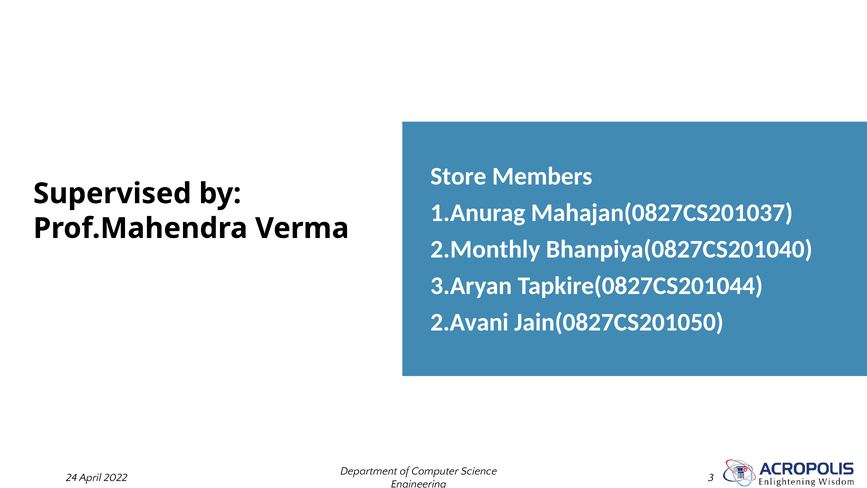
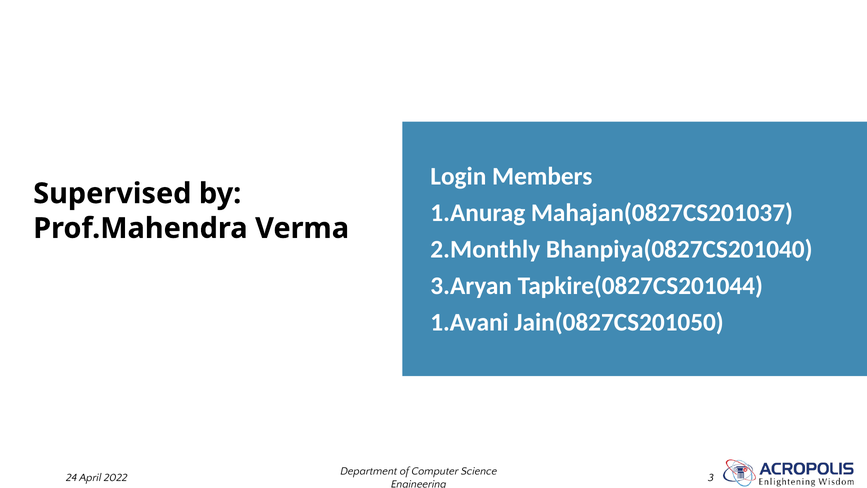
Store: Store -> Login (458, 177)
2.Avani: 2.Avani -> 1.Avani (470, 322)
